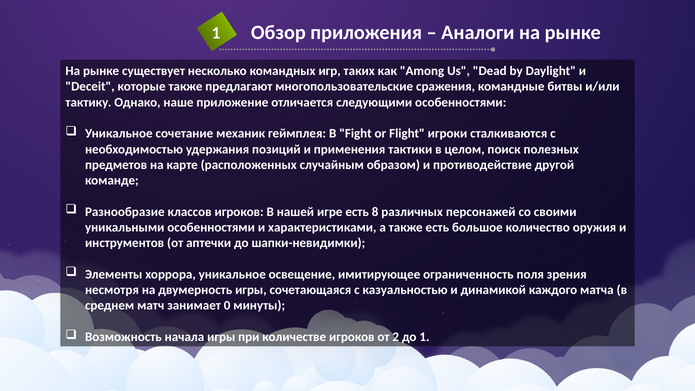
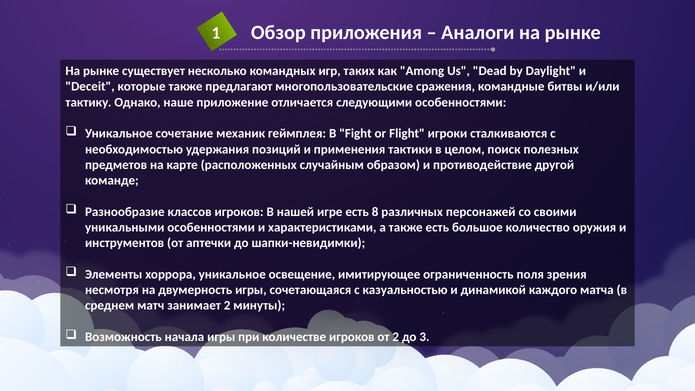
занимает 0: 0 -> 2 (227, 306)
до 1: 1 -> 3 (424, 337)
